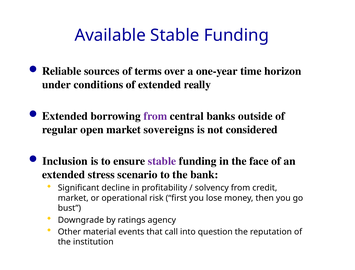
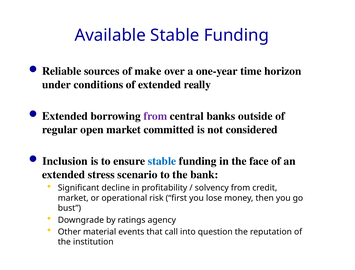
terms: terms -> make (148, 71)
sovereigns: sovereigns -> committed (169, 130)
stable colour: purple -> blue (162, 161)
